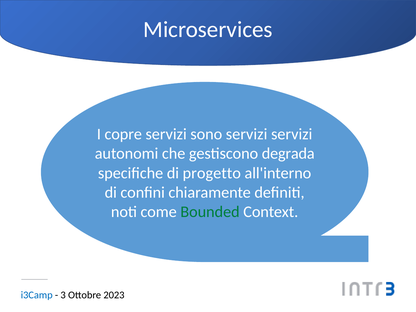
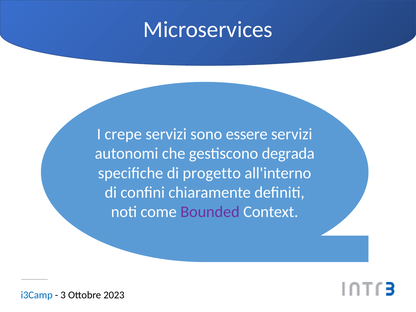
copre: copre -> crepe (123, 134)
sono servizi: servizi -> essere (247, 134)
Bounded colour: green -> purple (210, 212)
